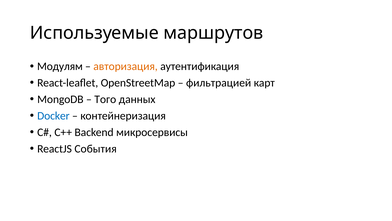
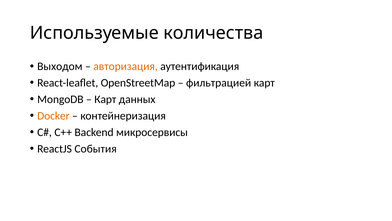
маршрутов: маршрутов -> количества (213, 33)
Модулям: Модулям -> Выходом (60, 66)
Того: Того -> Карт (105, 99)
Docker colour: blue -> orange (53, 116)
